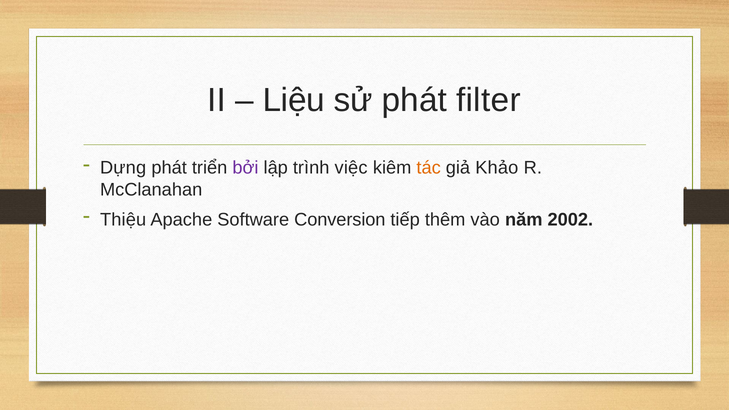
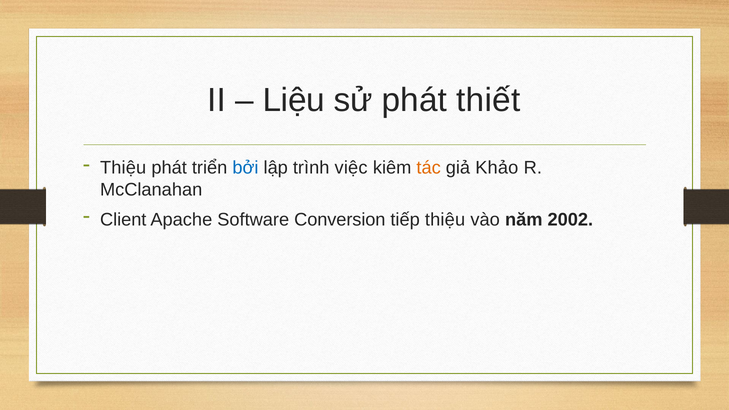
filter: filter -> thiết (488, 100)
Dựng: Dựng -> Thiệu (123, 168)
bởi colour: purple -> blue (245, 168)
Thiệu: Thiệu -> Client (123, 220)
tiếp thêm: thêm -> thiệu (445, 220)
